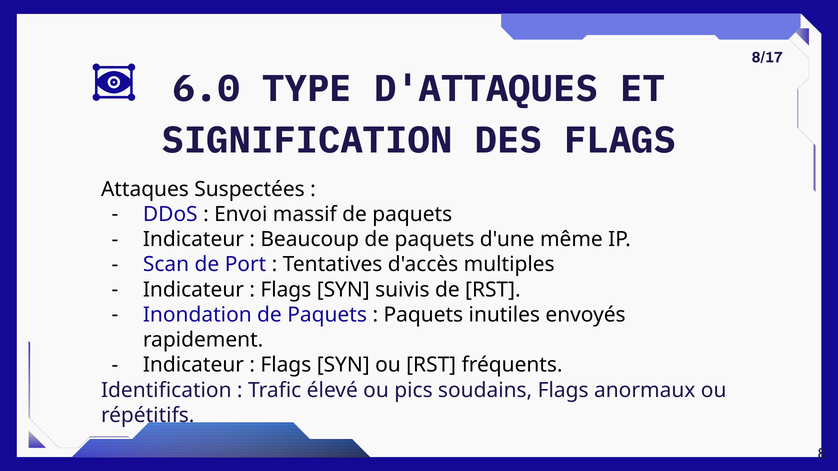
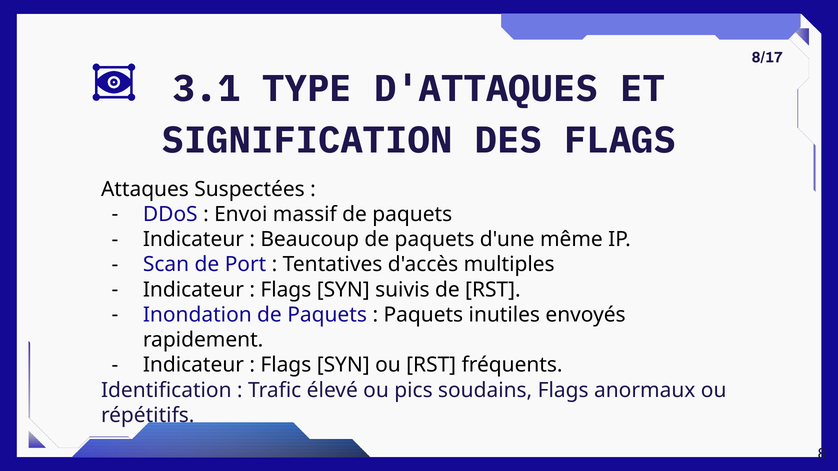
6.0: 6.0 -> 3.1 (206, 89)
